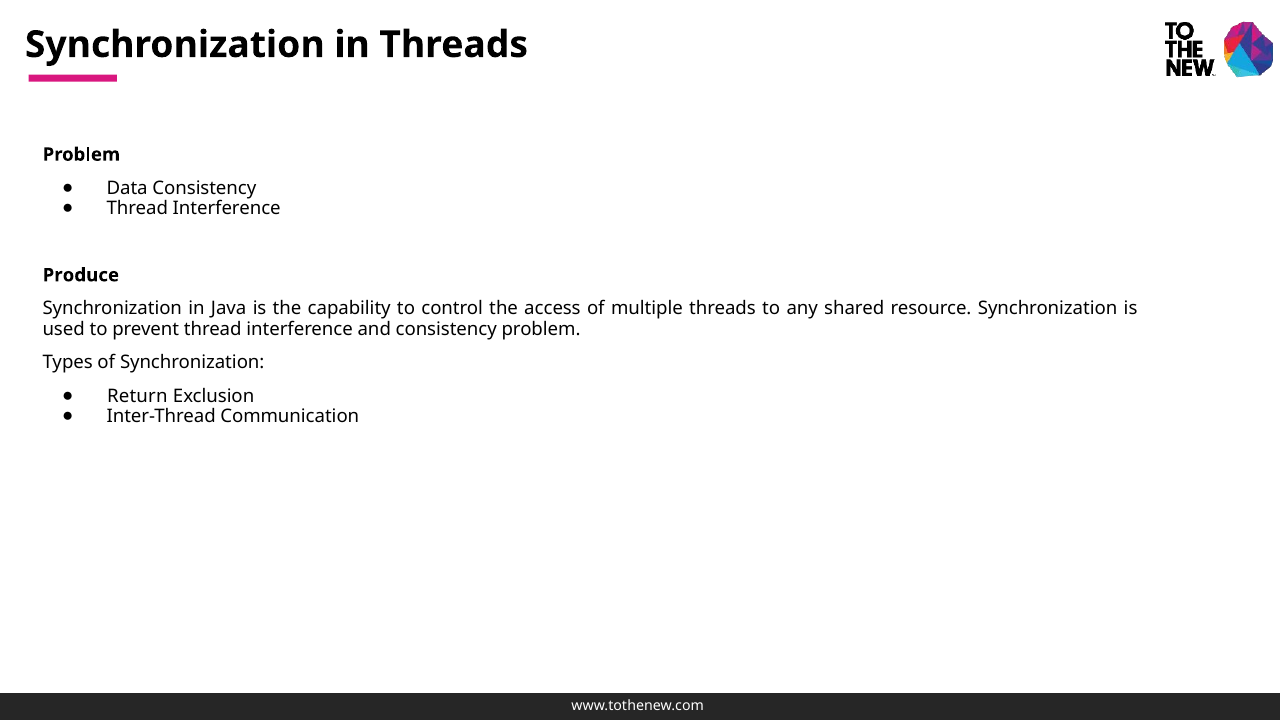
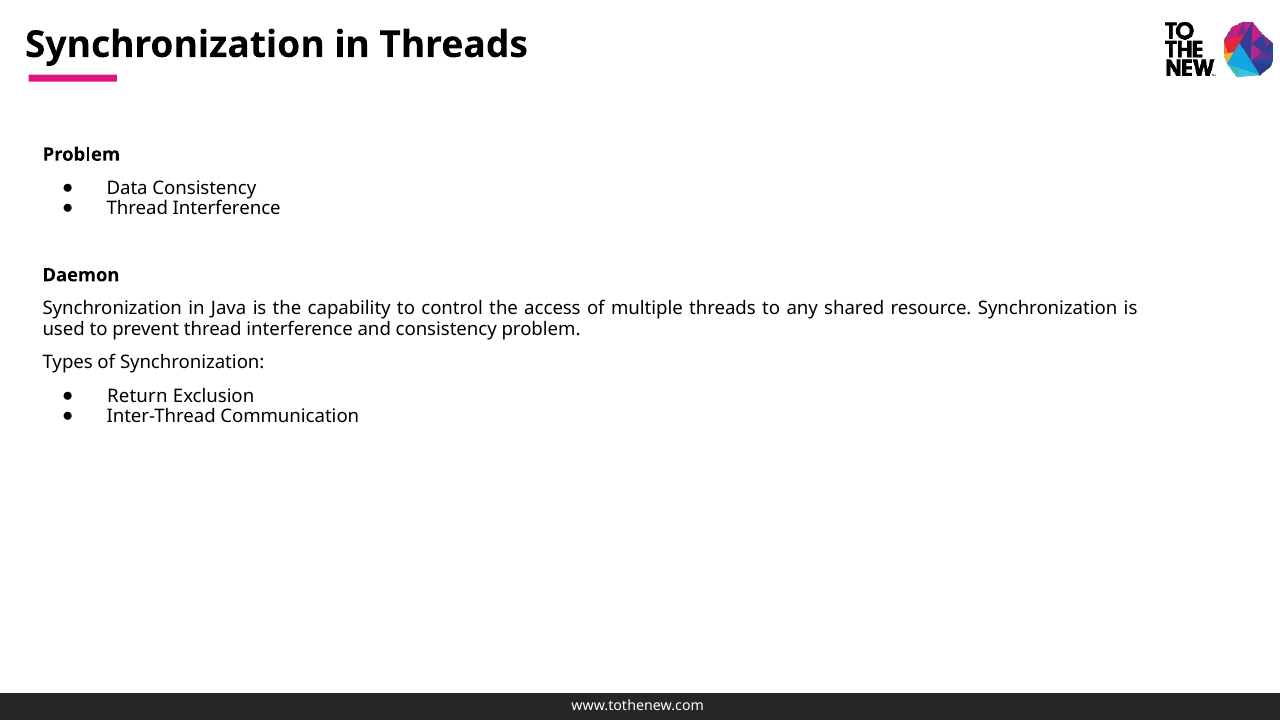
Produce: Produce -> Daemon (81, 275)
